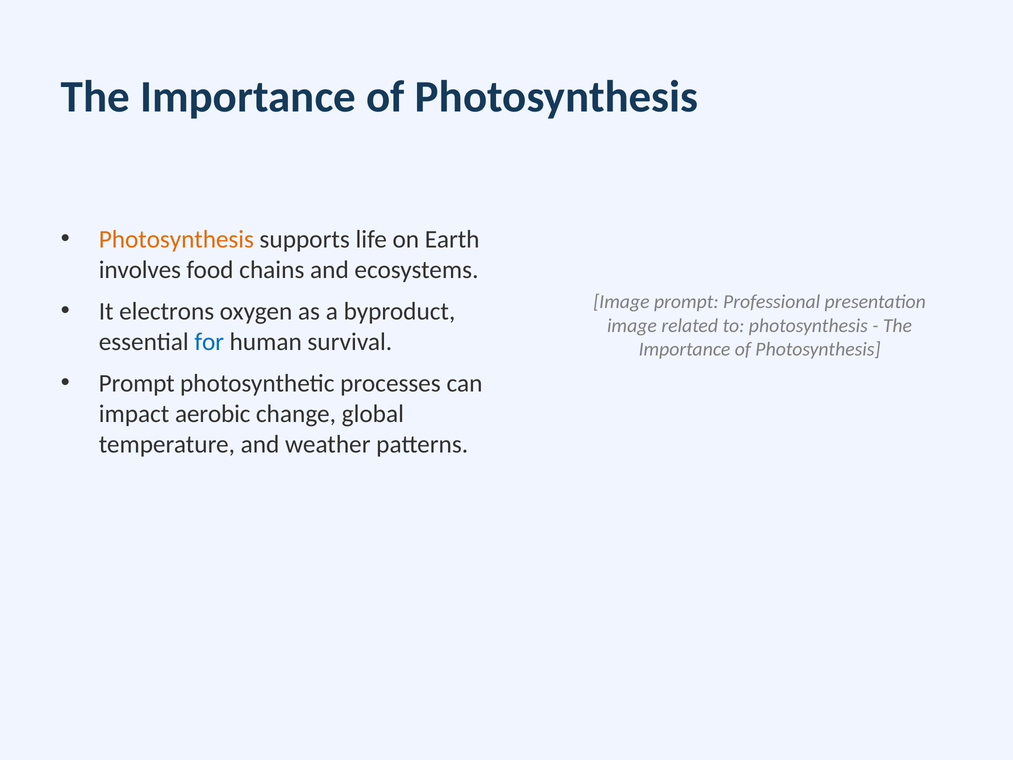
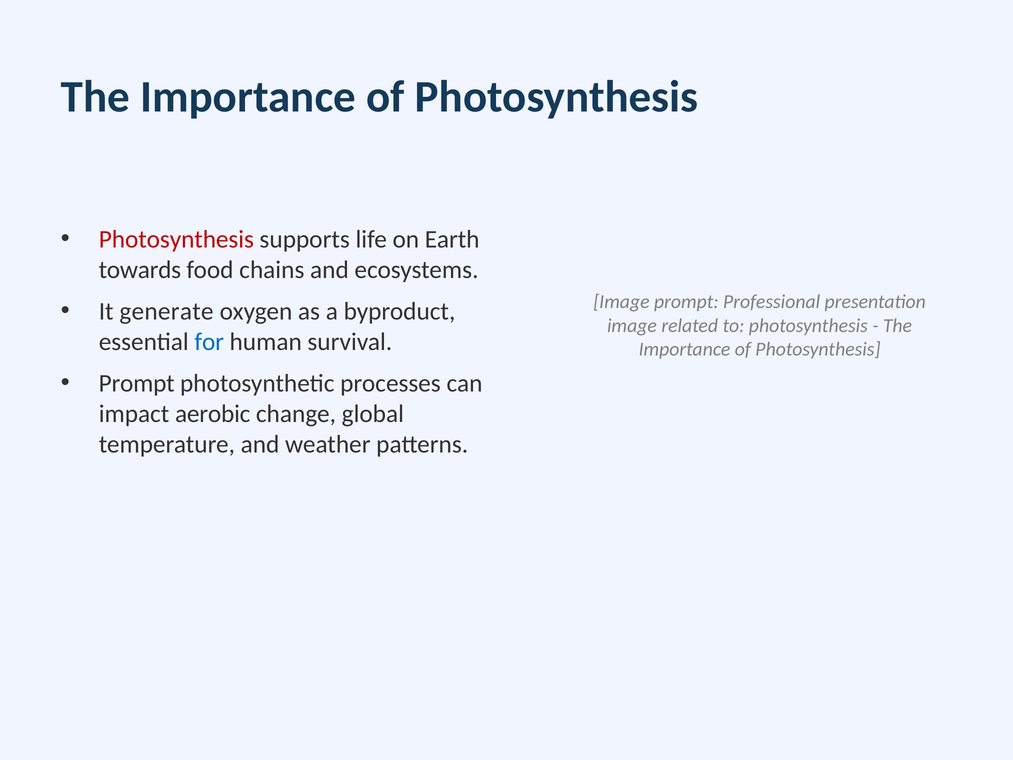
Photosynthesis colour: orange -> red (176, 239)
involves: involves -> towards (140, 270)
electrons: electrons -> generate (167, 311)
